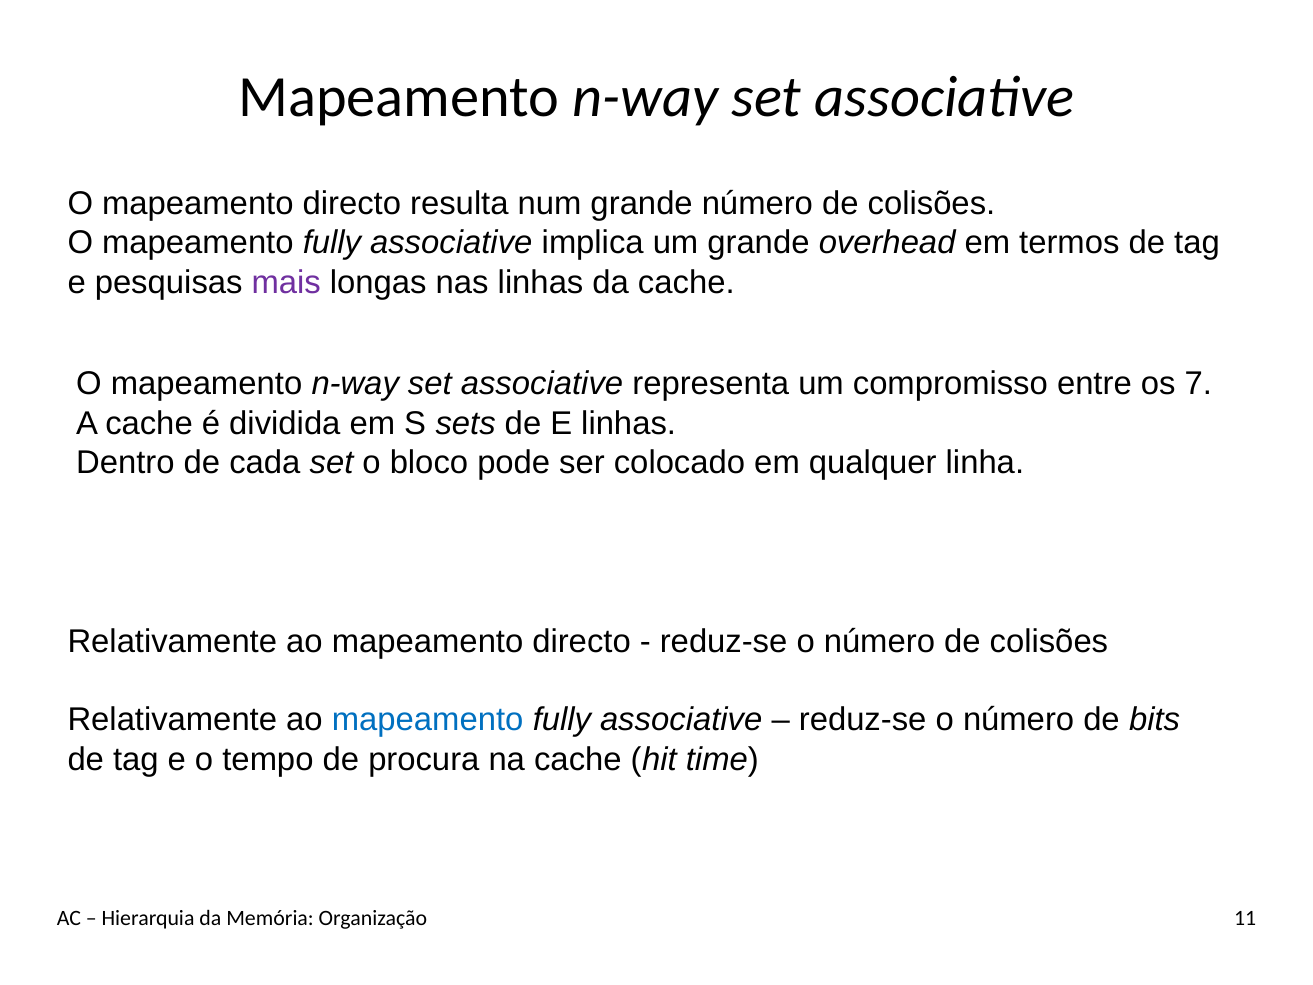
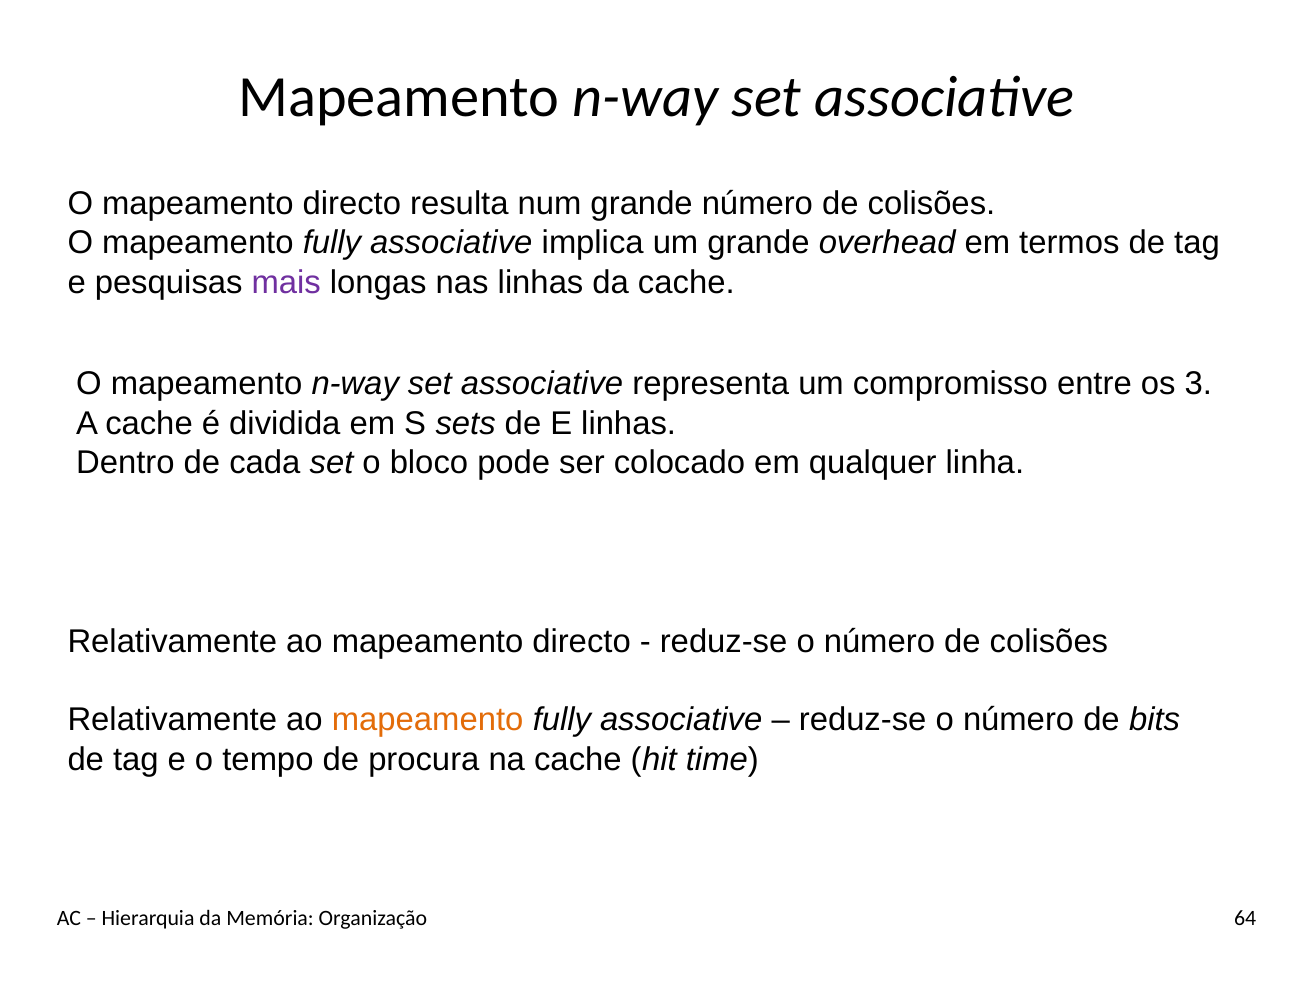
7: 7 -> 3 (1198, 384)
mapeamento colour: blue -> orange (428, 720)
11: 11 -> 64 (1245, 918)
